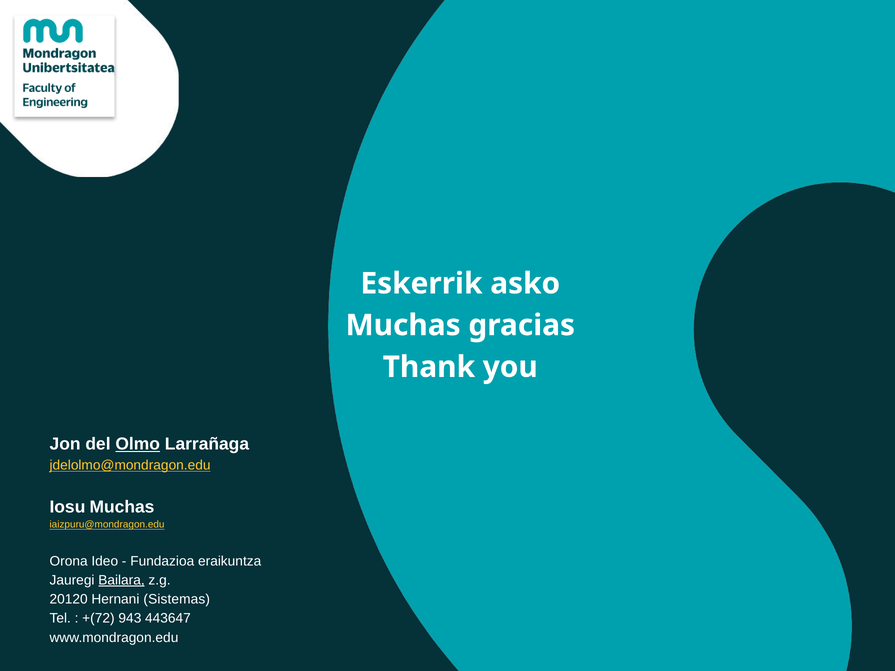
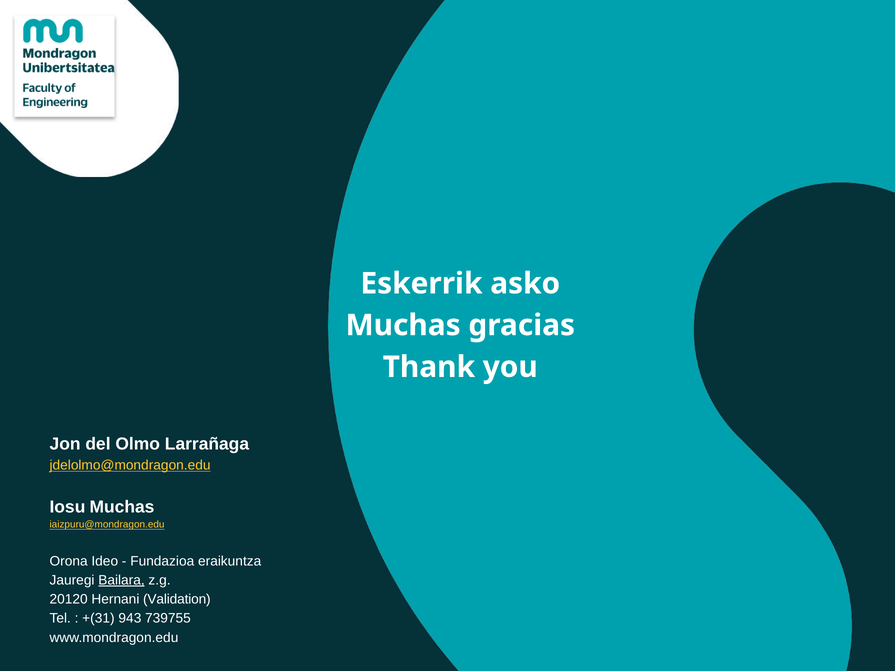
Olmo underline: present -> none (138, 444)
Sistemas: Sistemas -> Validation (177, 600)
+(72: +(72 -> +(31 (98, 619)
443647: 443647 -> 739755 (168, 619)
